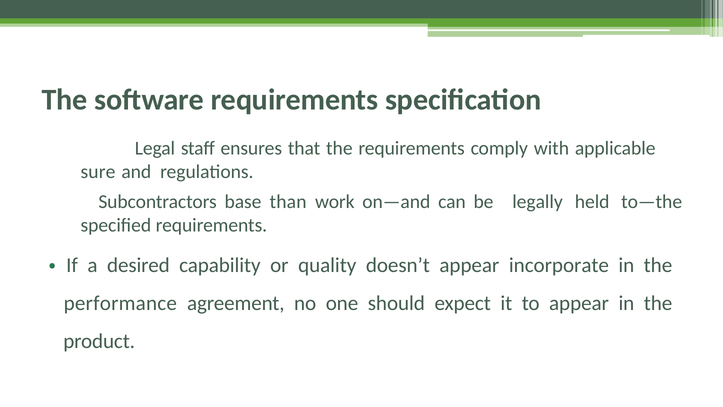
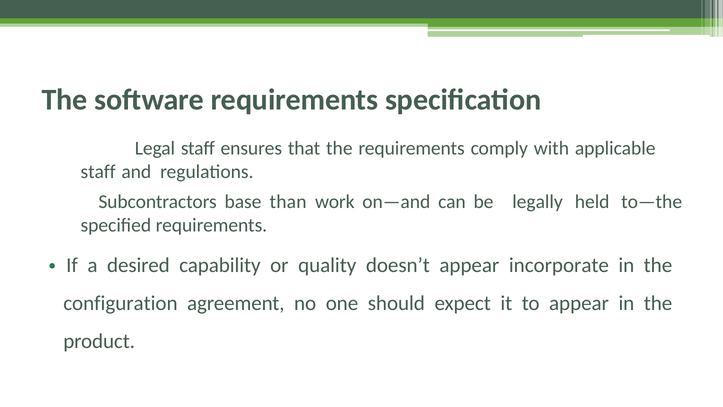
sure: sure -> staff (98, 172)
performance: performance -> configuration (120, 303)
